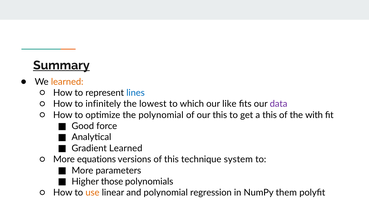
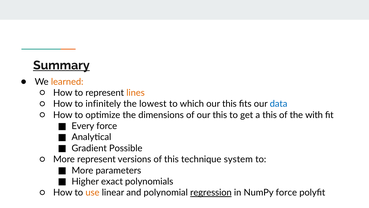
lines colour: blue -> orange (136, 93)
which our like: like -> this (229, 104)
data colour: purple -> blue (279, 104)
the polynomial: polynomial -> dimensions (161, 115)
Good: Good -> Every (83, 126)
Gradient Learned: Learned -> Possible (126, 148)
More equations: equations -> represent (96, 159)
those: those -> exact (112, 181)
regression underline: none -> present (211, 192)
NumPy them: them -> force (286, 192)
